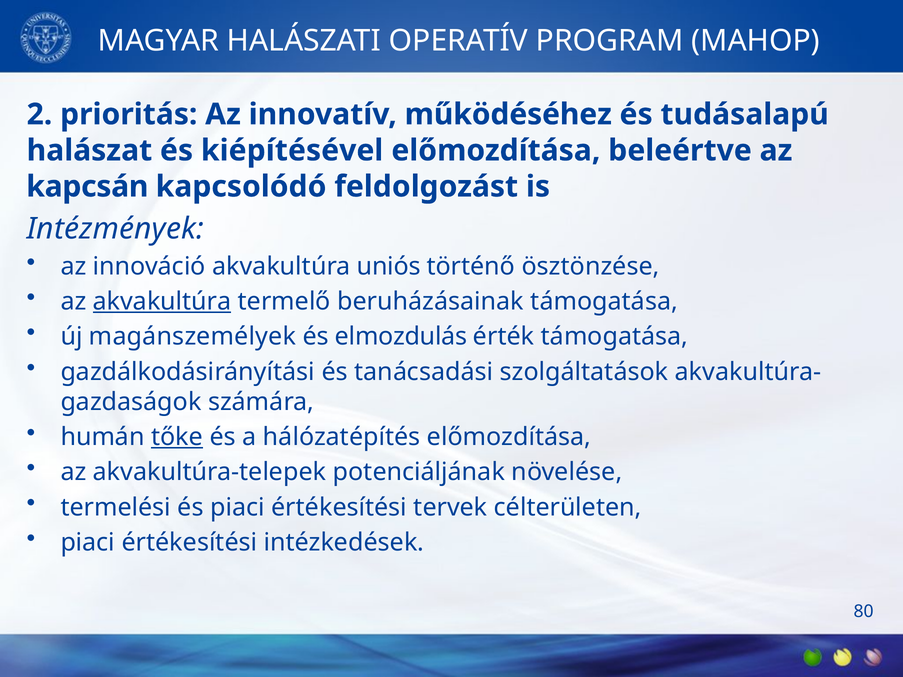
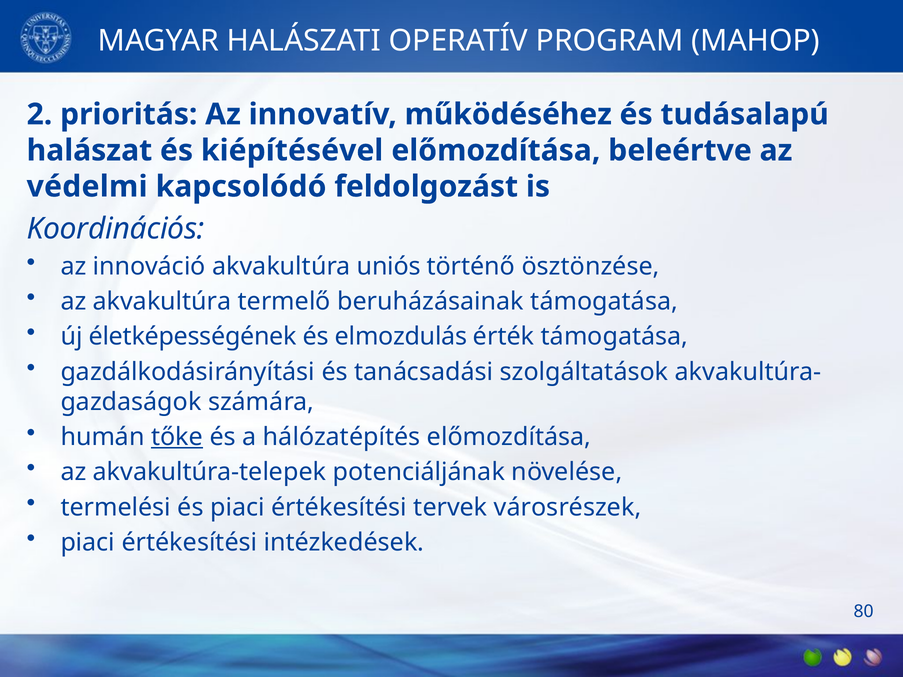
kapcsán: kapcsán -> védelmi (87, 187)
Intézmények: Intézmények -> Koordinációs (116, 229)
akvakultúra underline: present -> none (162, 302)
magánszemélyek: magánszemélyek -> életképességének (193, 337)
célterületen: célterületen -> városrészek (568, 507)
